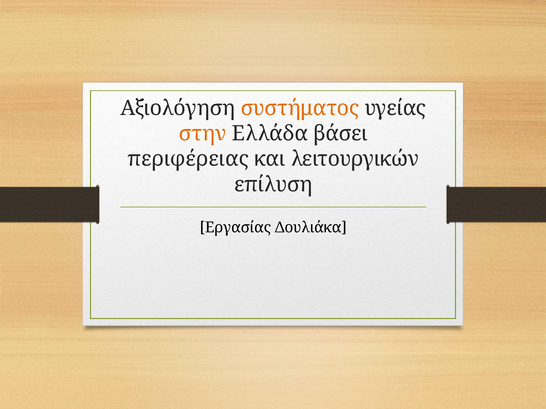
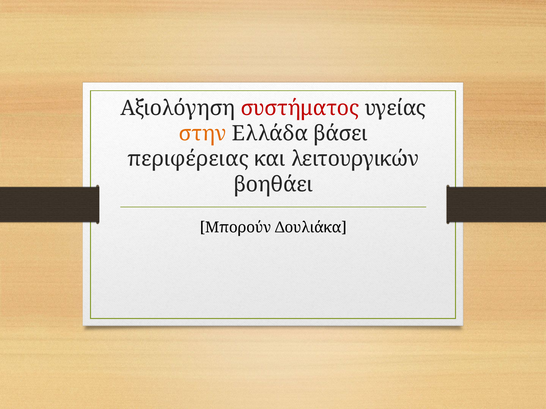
συστήματος colour: orange -> red (300, 108)
επίλυση: επίλυση -> βοηθάει (273, 185)
Εργασίας: Εργασίας -> Μπορούν (235, 228)
